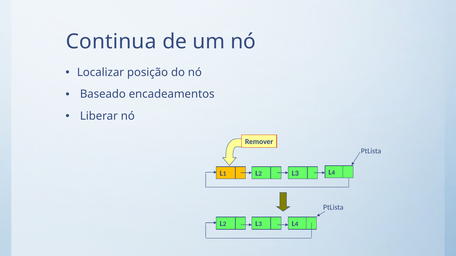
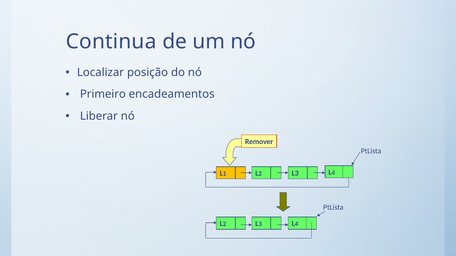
Baseado: Baseado -> Primeiro (103, 94)
